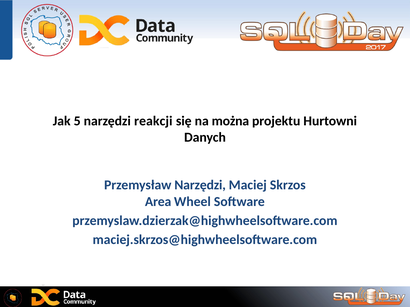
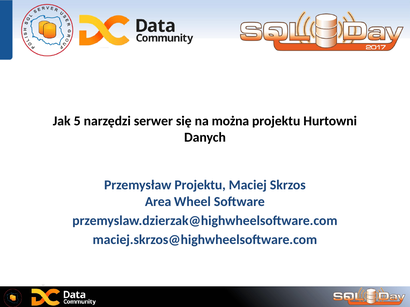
reakcji: reakcji -> serwer (153, 121)
Przemysław Narzędzi: Narzędzi -> Projektu (200, 185)
